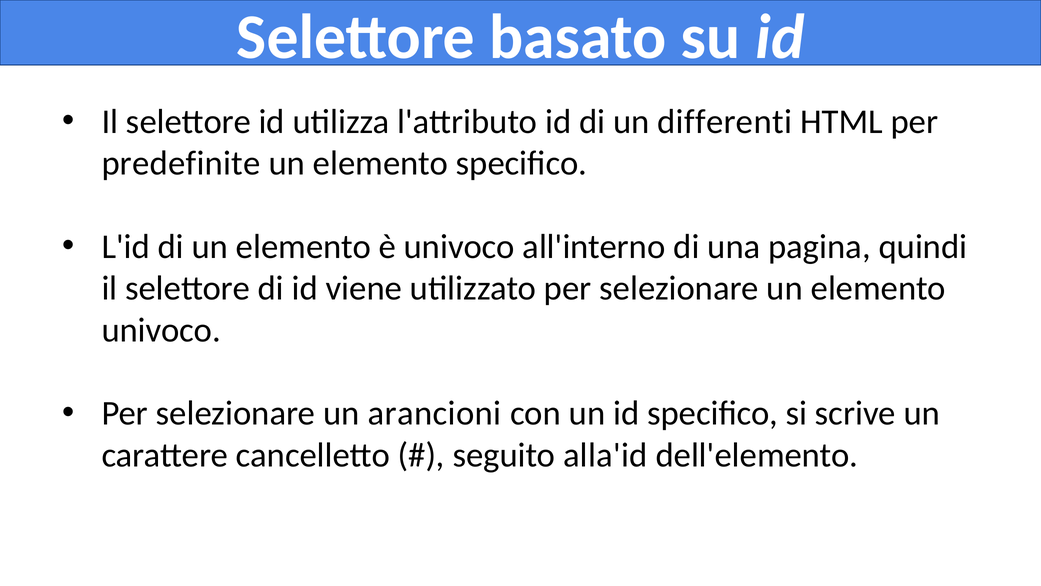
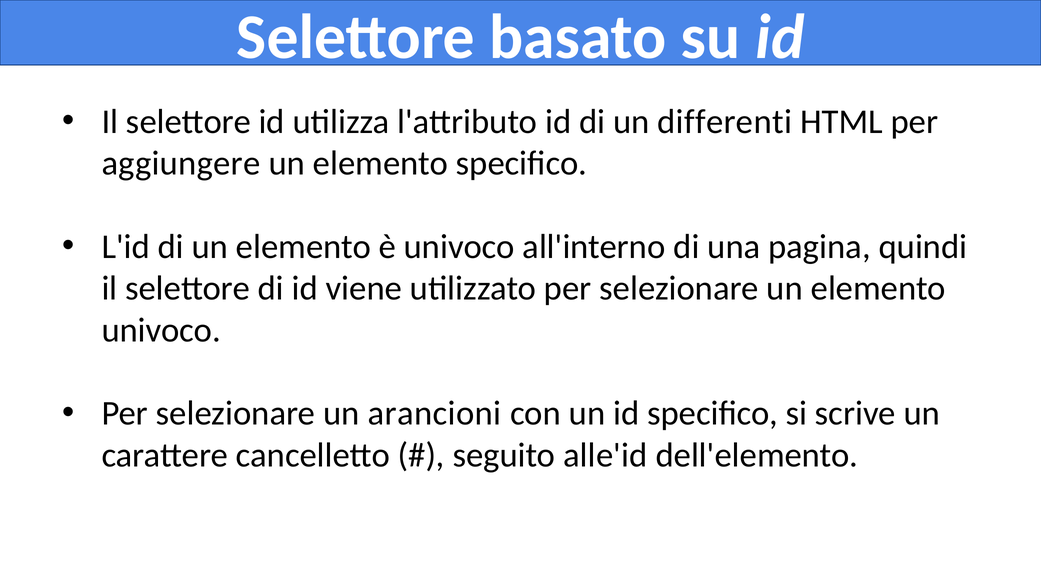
predefinite: predefinite -> aggiungere (181, 163)
alla'id: alla'id -> alle'id (605, 455)
